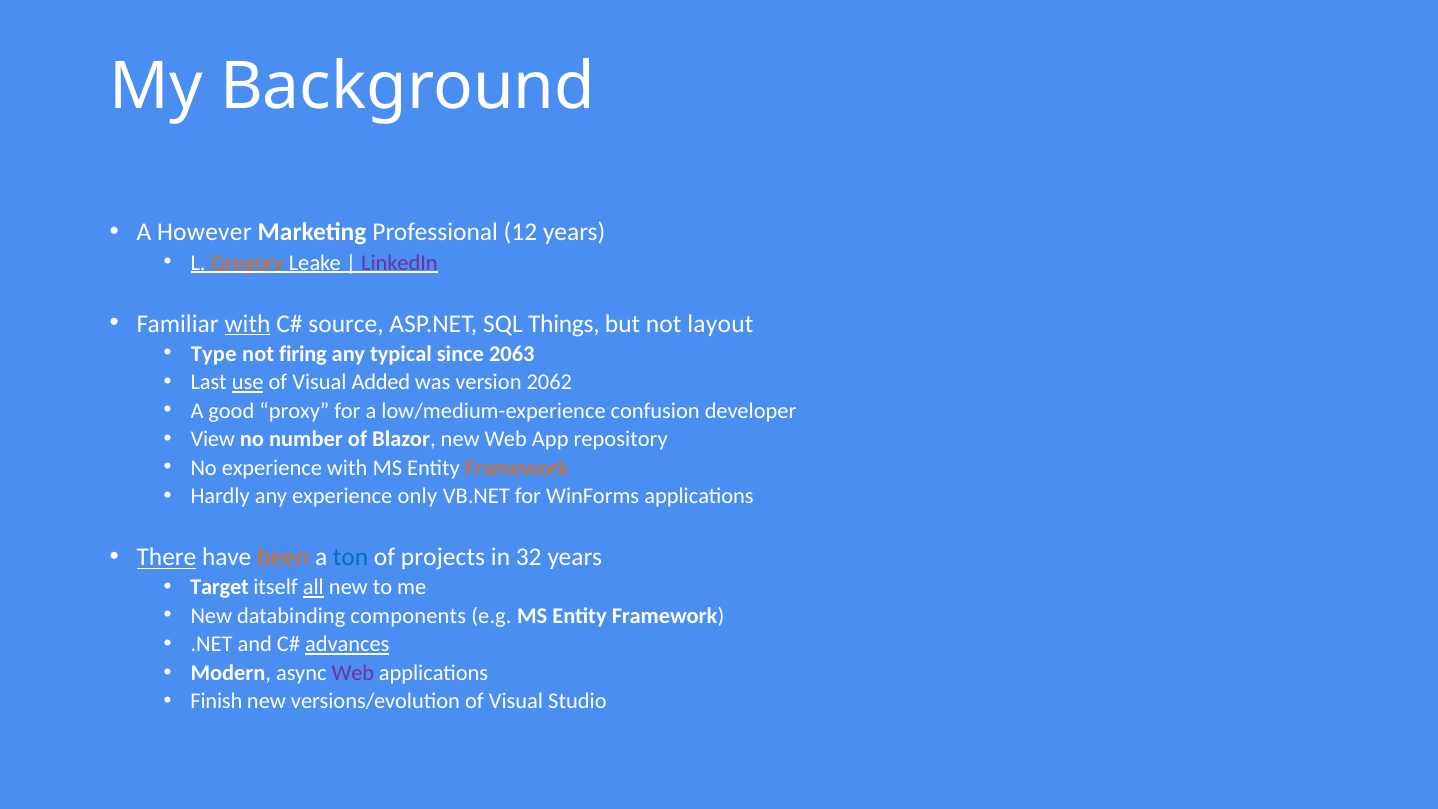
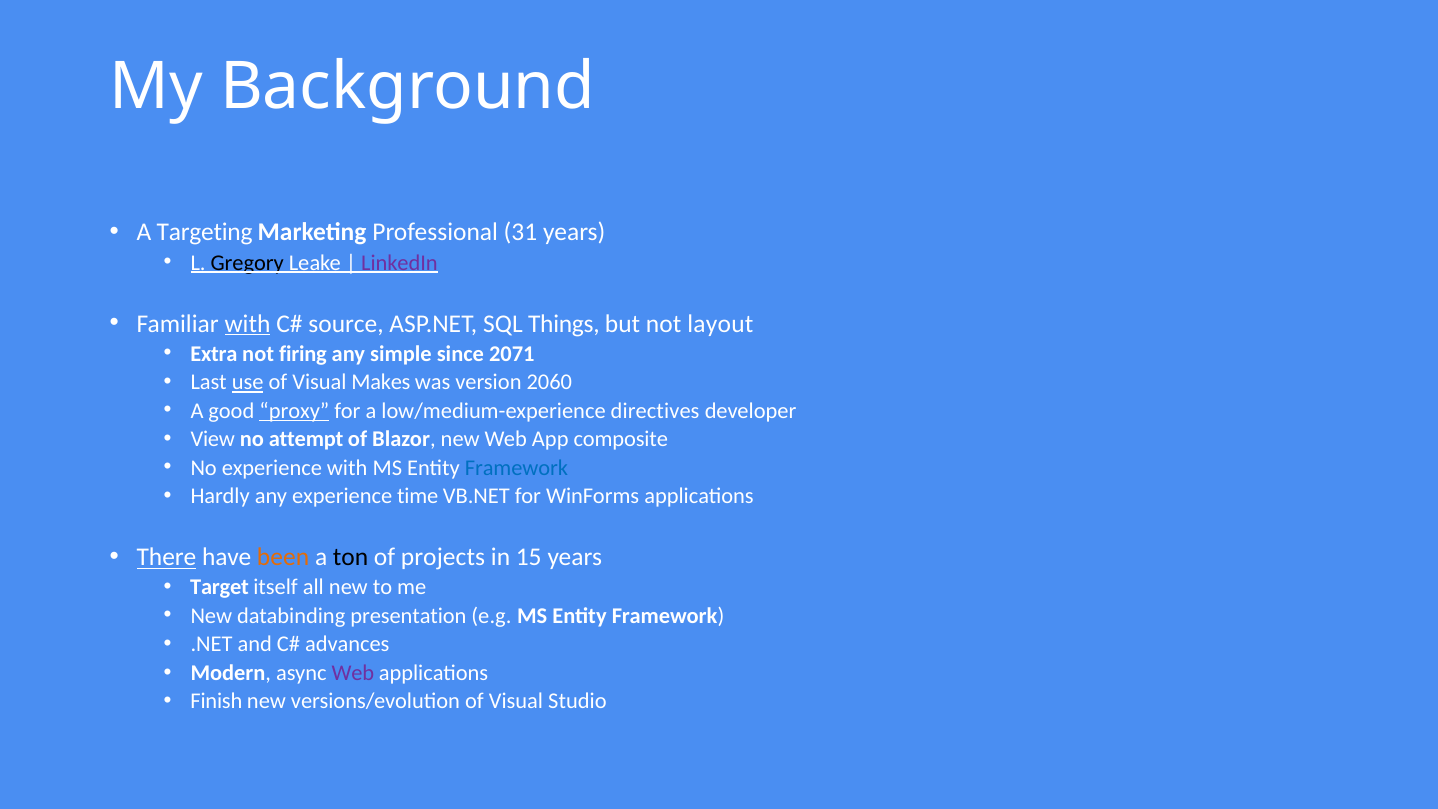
However: However -> Targeting (205, 232)
12: 12 -> 31 (520, 232)
Gregory colour: orange -> black (247, 263)
Type: Type -> Extra (214, 354)
typical: typical -> simple (401, 354)
2063: 2063 -> 2071 (512, 354)
Added: Added -> Makes (381, 382)
2062: 2062 -> 2060 (549, 382)
proxy underline: none -> present (294, 411)
confusion: confusion -> directives (655, 411)
number: number -> attempt (306, 439)
repository: repository -> composite (621, 439)
Framework colour: orange -> blue (516, 468)
only: only -> time (418, 496)
ton colour: blue -> black (351, 557)
32: 32 -> 15 (529, 557)
all underline: present -> none (313, 587)
components: components -> presentation (408, 616)
advances underline: present -> none (347, 644)
